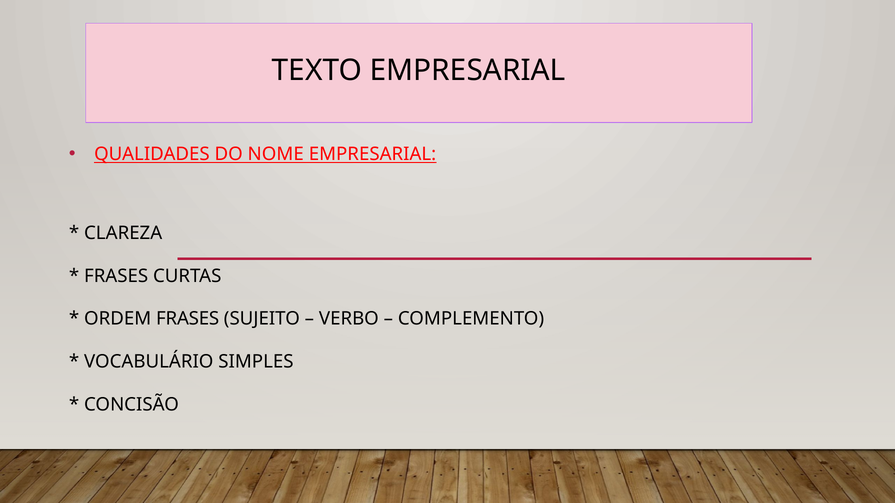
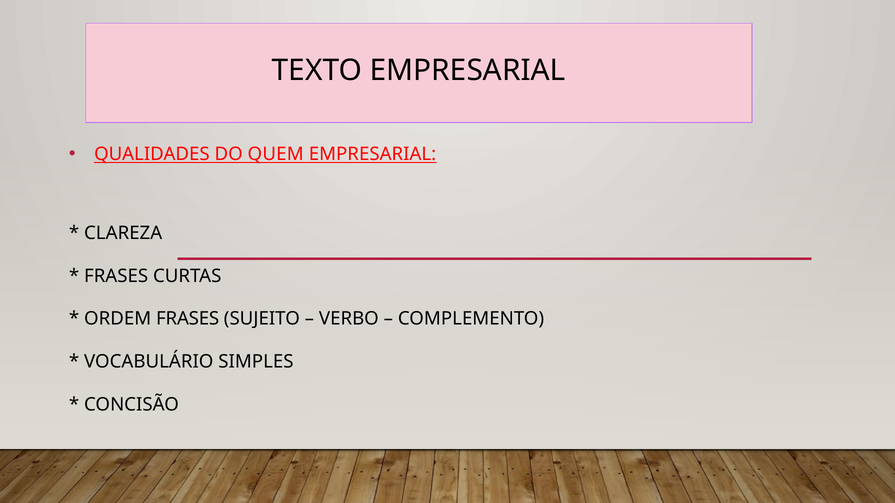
NOME: NOME -> QUEM (276, 154)
